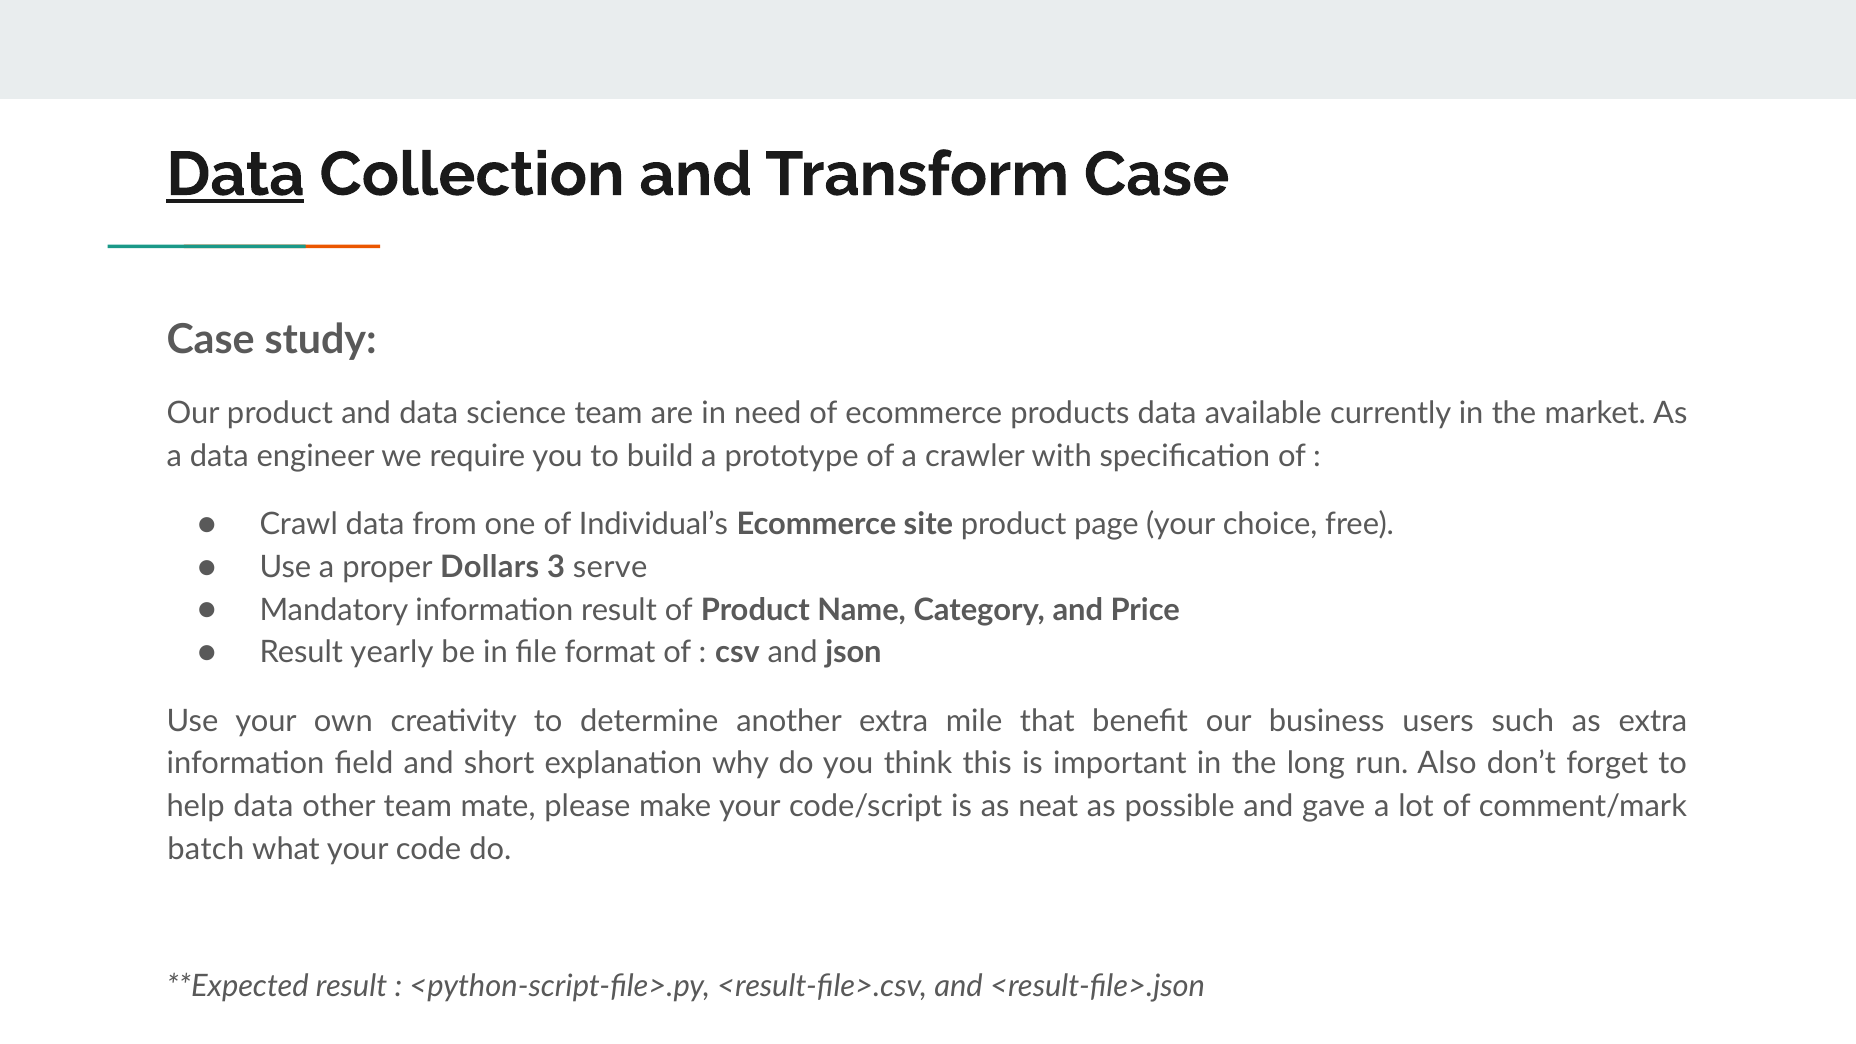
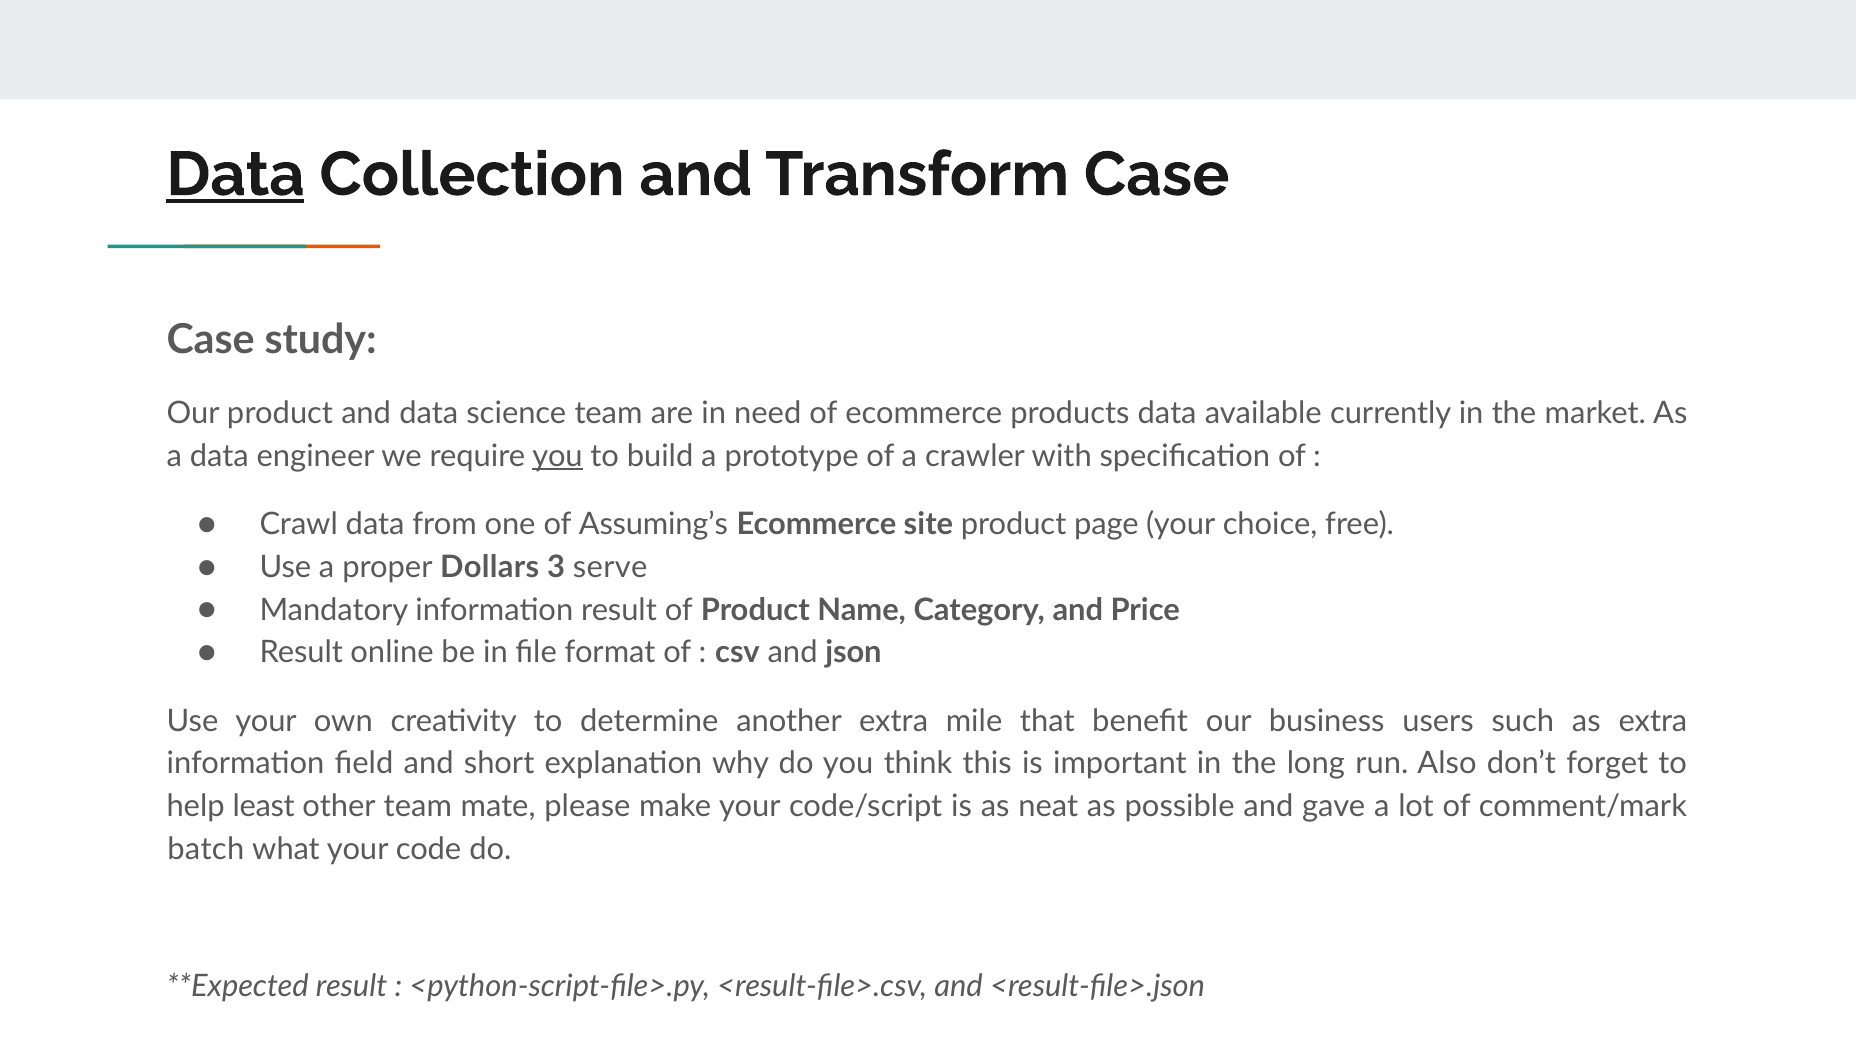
you underline: none -> present (557, 456)
Individual’s: Individual’s -> Assuming’s (653, 525)
yearly: yearly -> online (392, 653)
help data: data -> least (264, 806)
